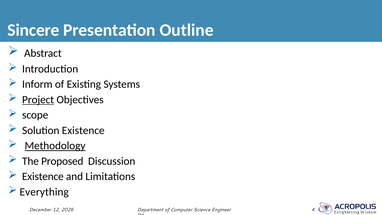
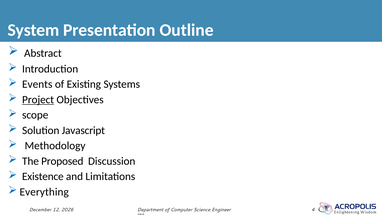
Sincere: Sincere -> System (33, 30)
Inform: Inform -> Events (37, 84)
Solution Existence: Existence -> Javascript (83, 130)
Methodology underline: present -> none (55, 146)
